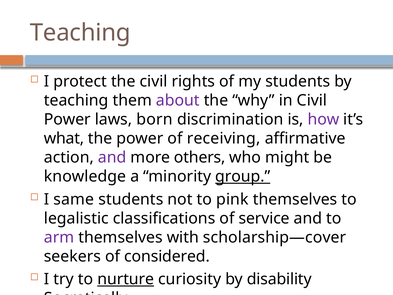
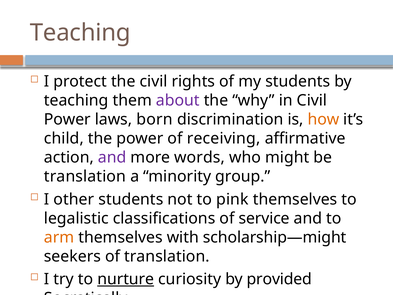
how colour: purple -> orange (323, 119)
what: what -> child (64, 138)
others: others -> words (200, 157)
knowledge: knowledge -> translation (85, 176)
group underline: present -> none (243, 176)
same: same -> other (74, 199)
arm colour: purple -> orange (59, 237)
scholarship—cover: scholarship—cover -> scholarship—might (275, 237)
of considered: considered -> translation (167, 256)
disability: disability -> provided (279, 279)
